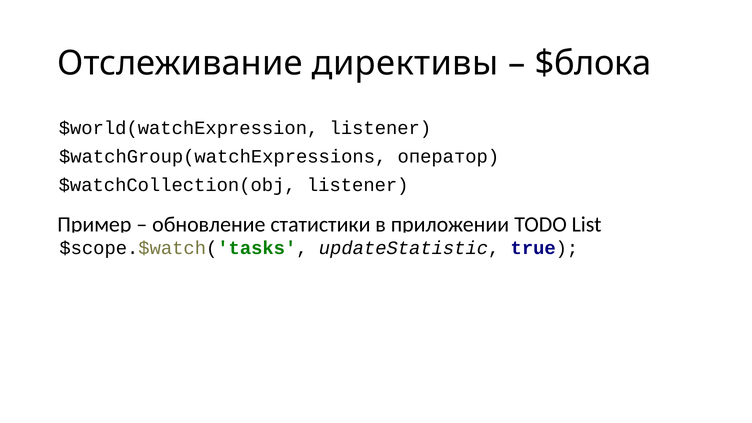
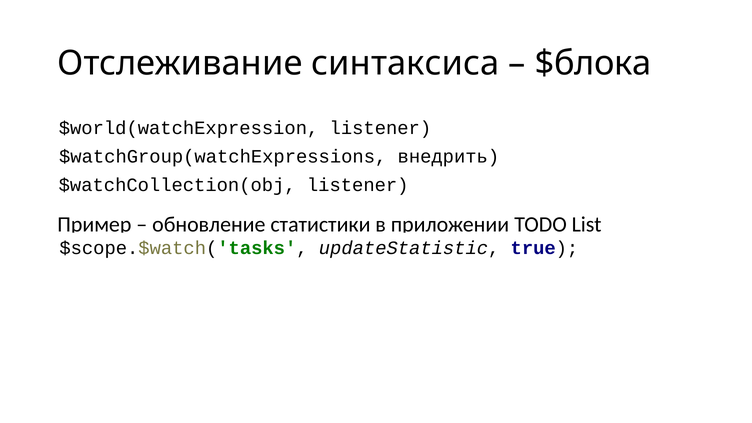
директивы: директивы -> синтаксиса (405, 63)
оператор: оператор -> внедрить (448, 157)
